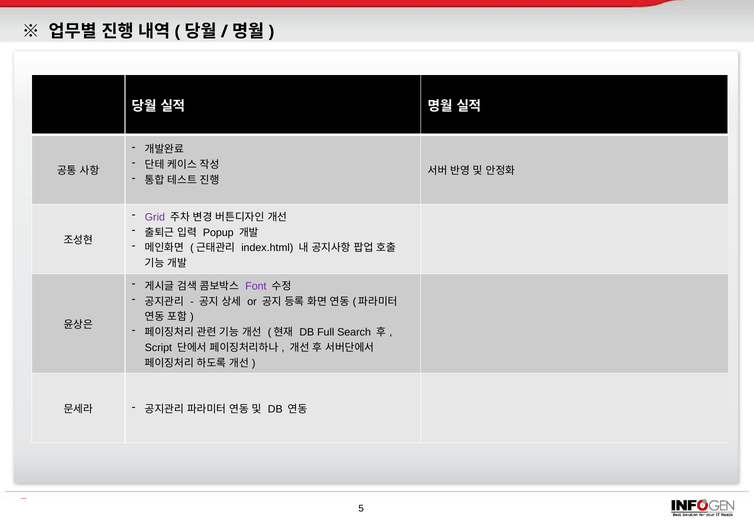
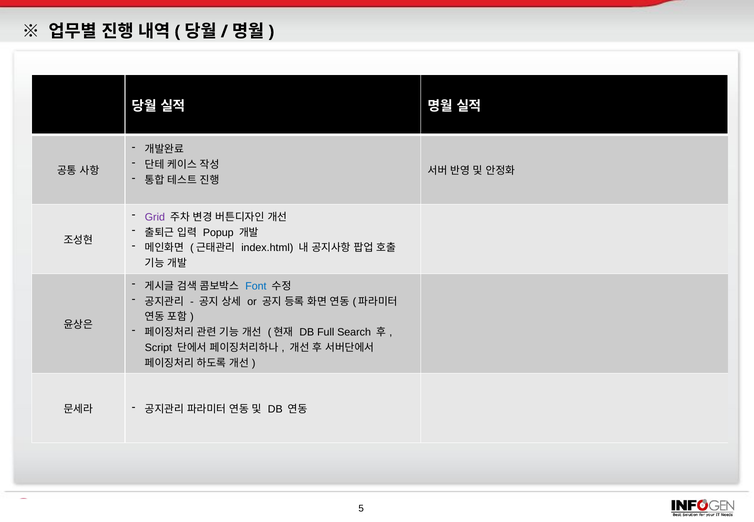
Font colour: purple -> blue (256, 286)
